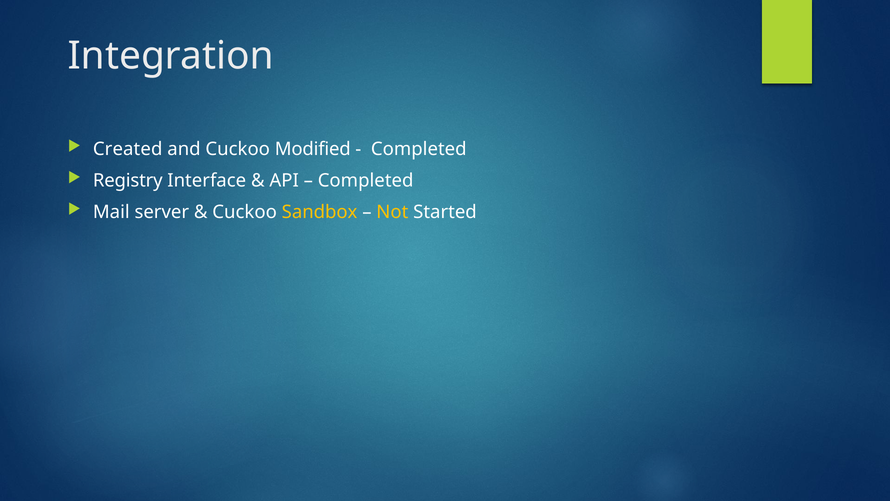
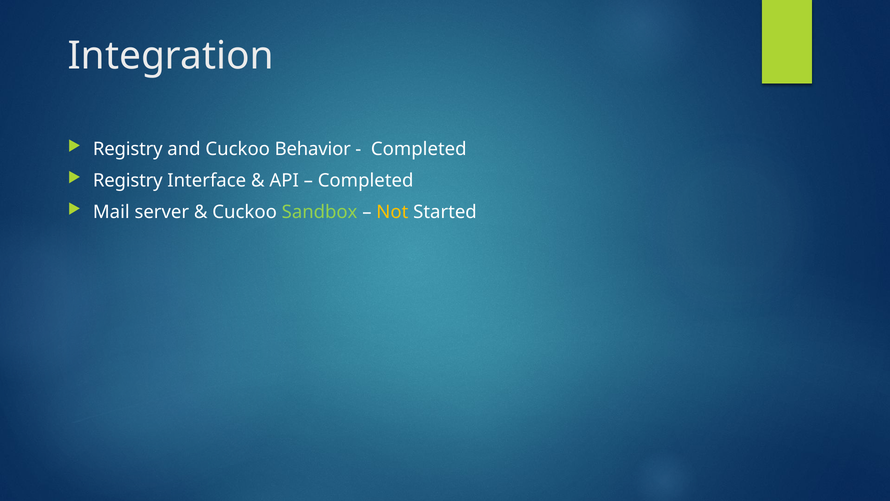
Created: Created -> Registry (128, 149)
Modified: Modified -> Behavior (313, 149)
Sandbox colour: yellow -> light green (320, 212)
